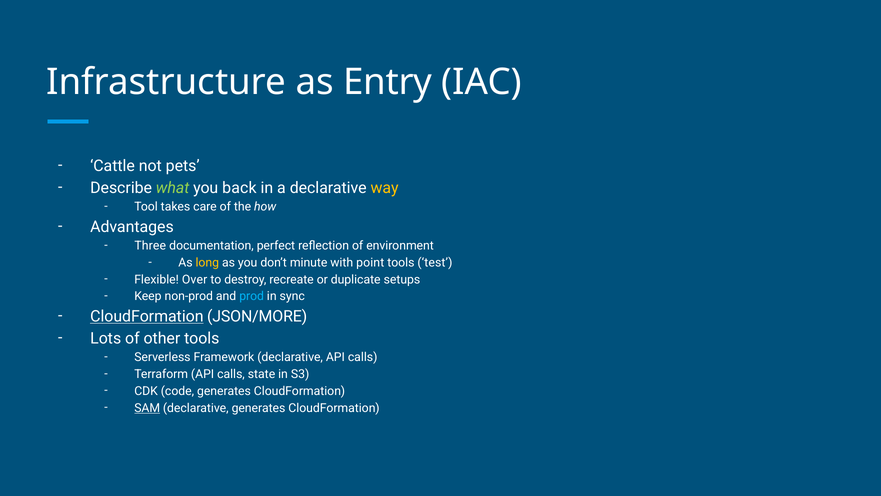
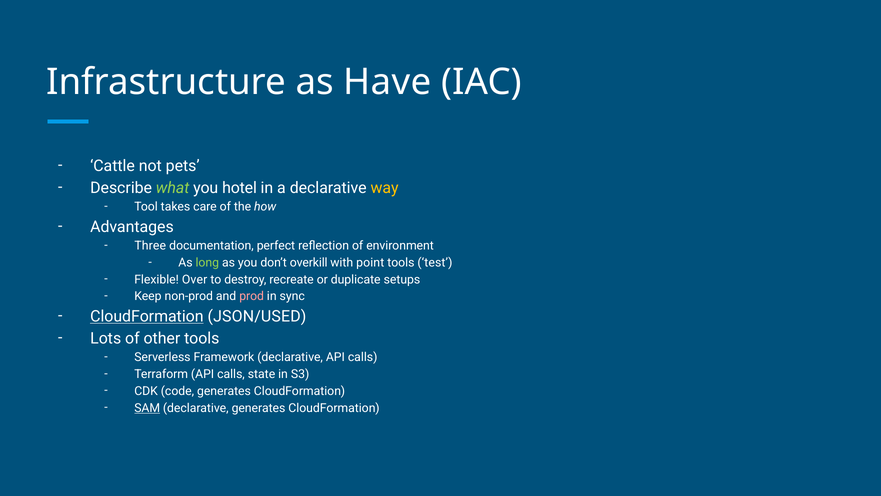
Entry: Entry -> Have (387, 82)
back: back -> hotel (240, 188)
long colour: yellow -> light green (207, 262)
minute: minute -> overkill (309, 262)
prod colour: light blue -> pink (252, 296)
JSON/MORE: JSON/MORE -> JSON/USED (257, 316)
